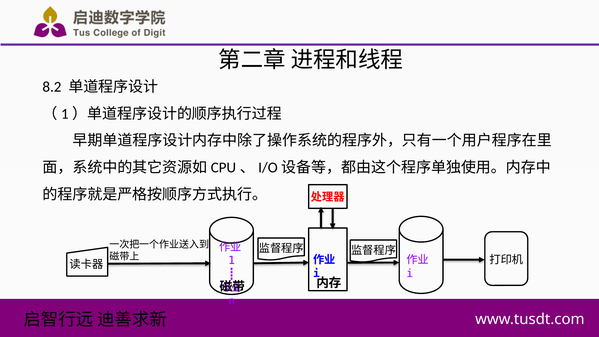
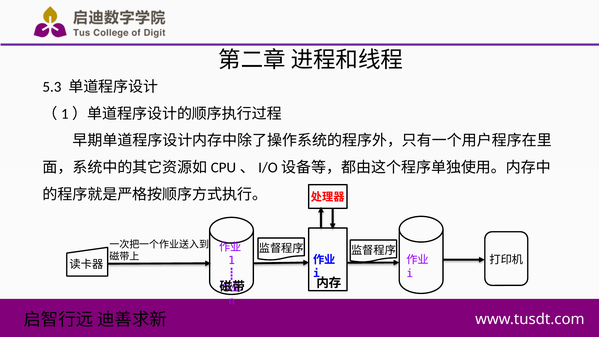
8.2: 8.2 -> 5.3 (52, 87)
